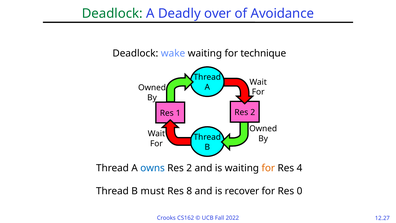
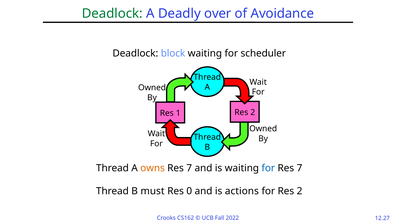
wake: wake -> block (173, 53)
technique: technique -> scheduler (263, 53)
owns colour: blue -> orange (153, 168)
2: 2 -> 7 (189, 168)
for colour: orange -> blue (268, 168)
4: 4 -> 7 (300, 168)
8: 8 -> 0 (189, 191)
recover: recover -> actions (242, 191)
for Res 0: 0 -> 2 (300, 191)
